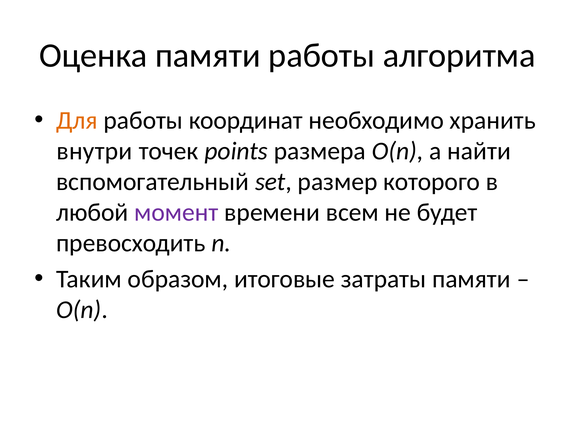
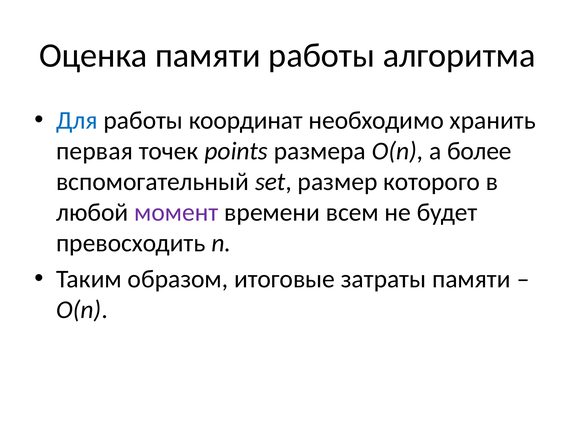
Для colour: orange -> blue (77, 121)
внутри: внутри -> первая (95, 151)
найти: найти -> более (479, 151)
